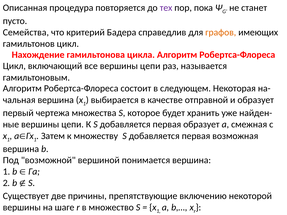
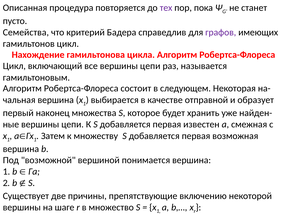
графов colour: orange -> purple (221, 32)
чертежа: чертежа -> наконец (53, 113)
первая образует: образует -> известен (201, 125)
